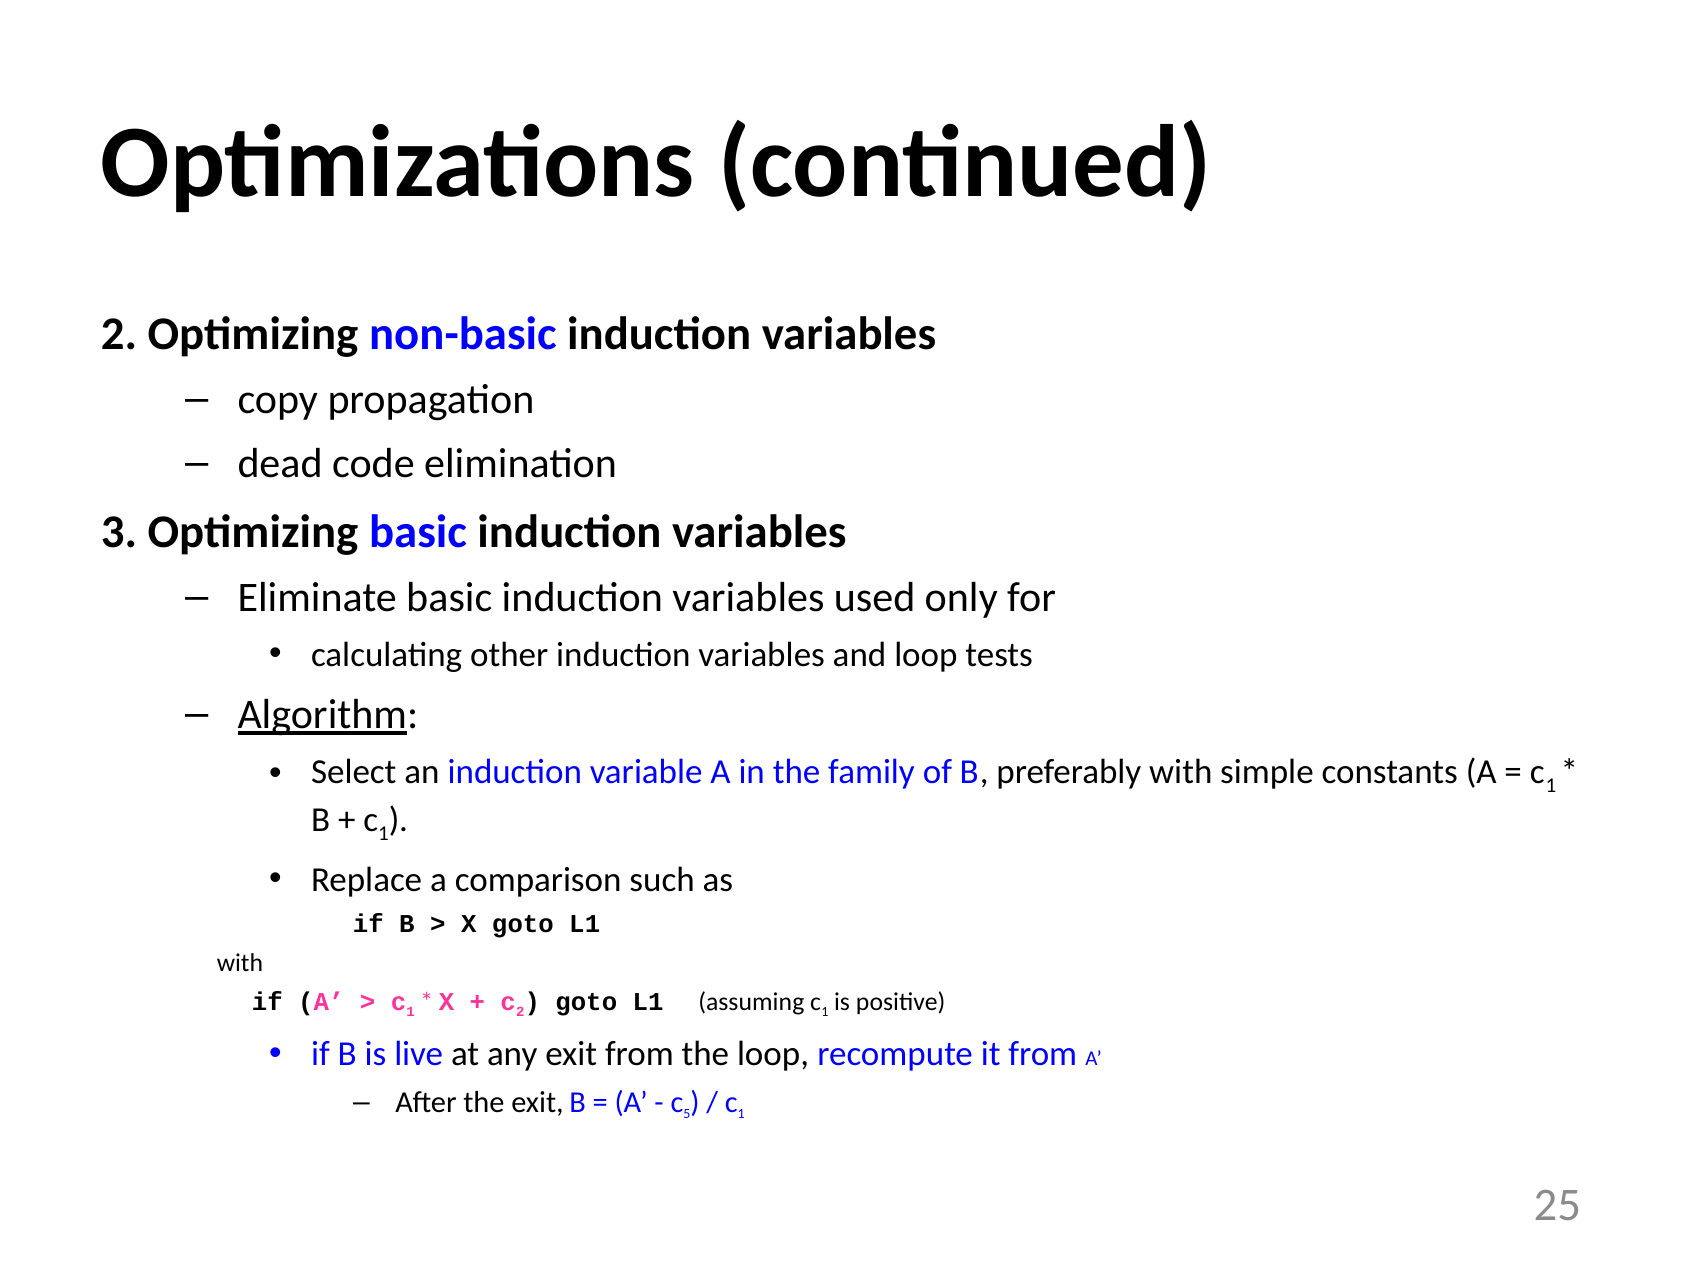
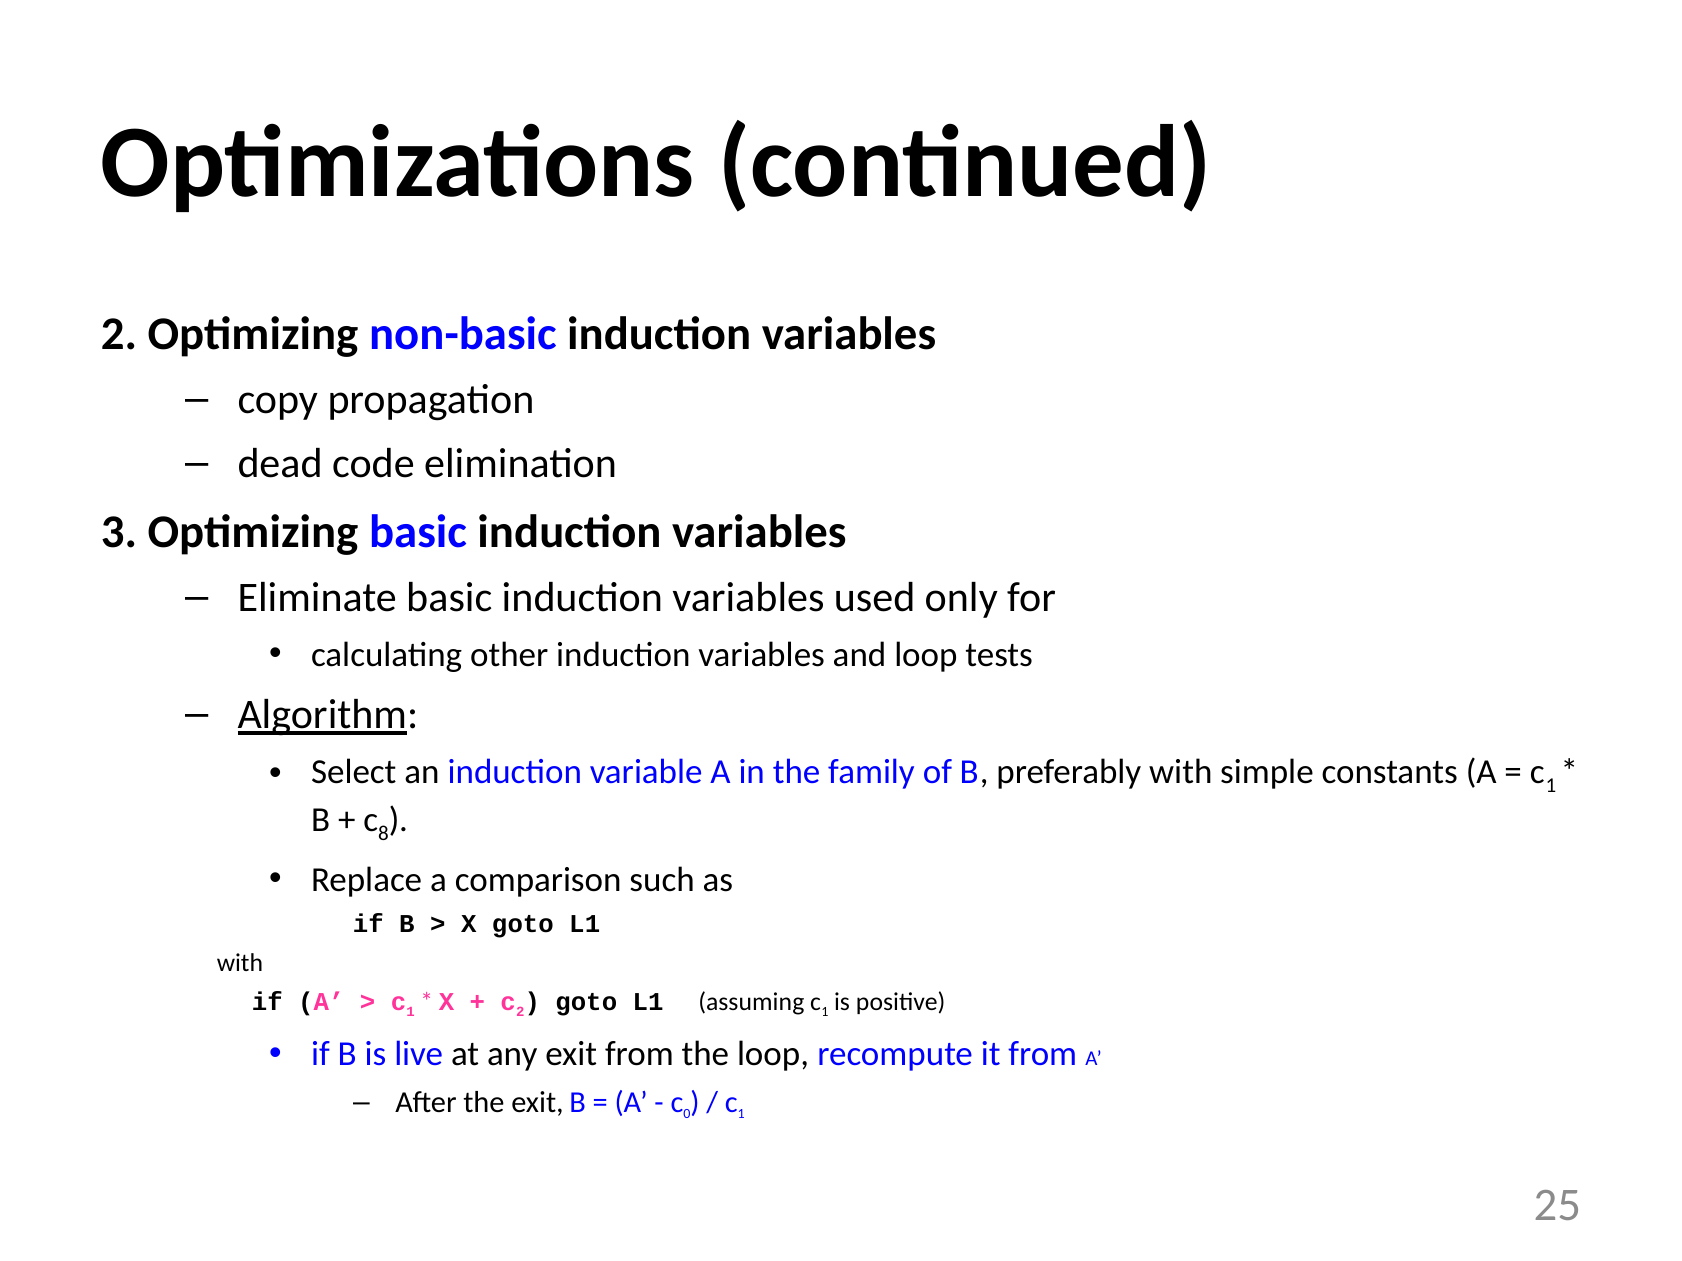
1: 1 -> 8 (384, 834)
5: 5 -> 0 (687, 1114)
